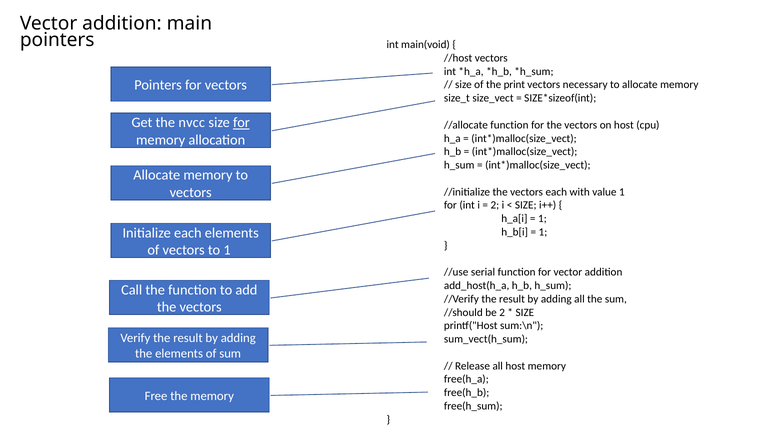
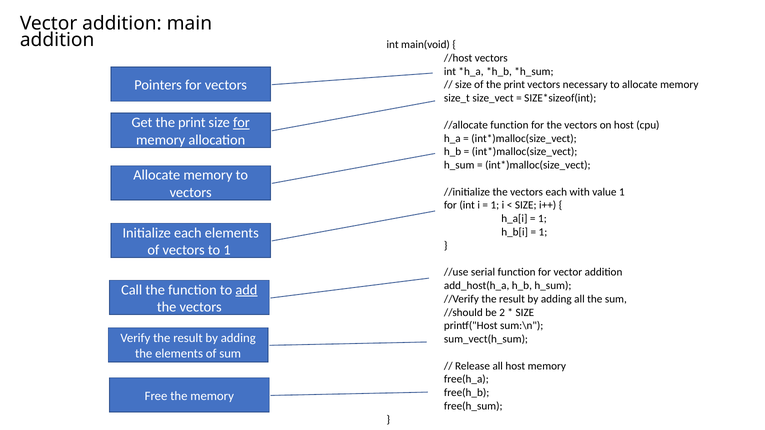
pointers: pointers -> addition (57, 40)
Get the nvcc: nvcc -> print (192, 123)
2: 2 -> 1 (495, 205)
add underline: none -> present (246, 290)
